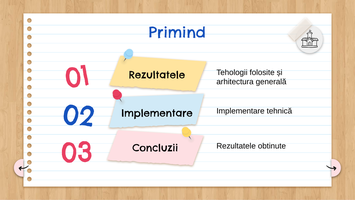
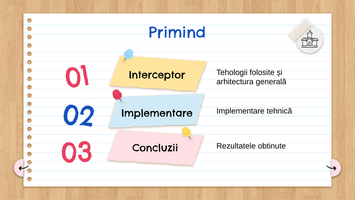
Rezultatele: Rezultatele -> Interceptor (157, 75)
